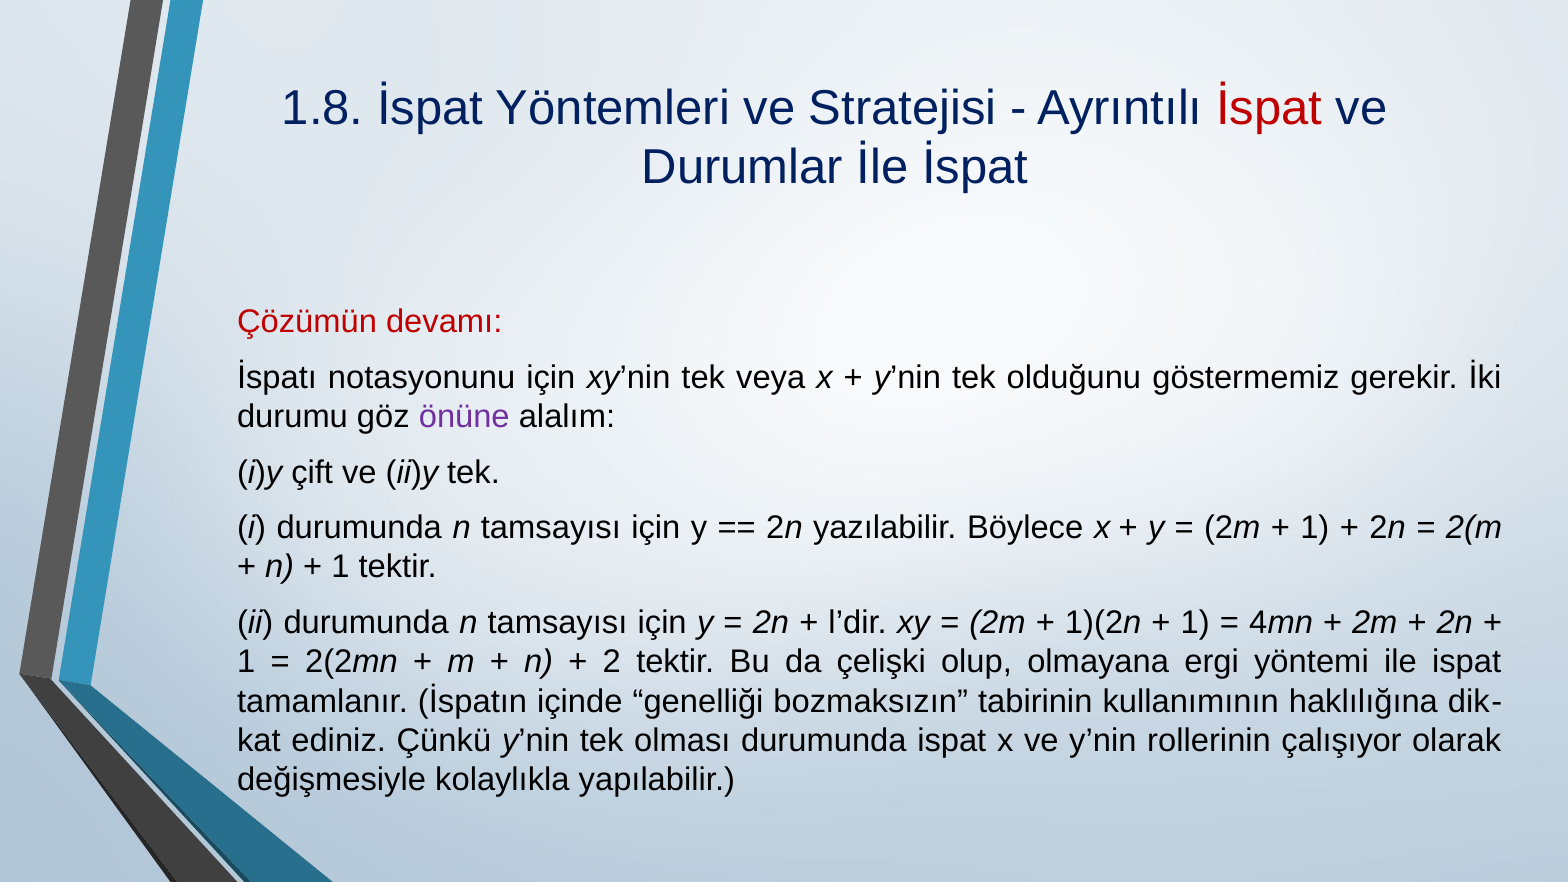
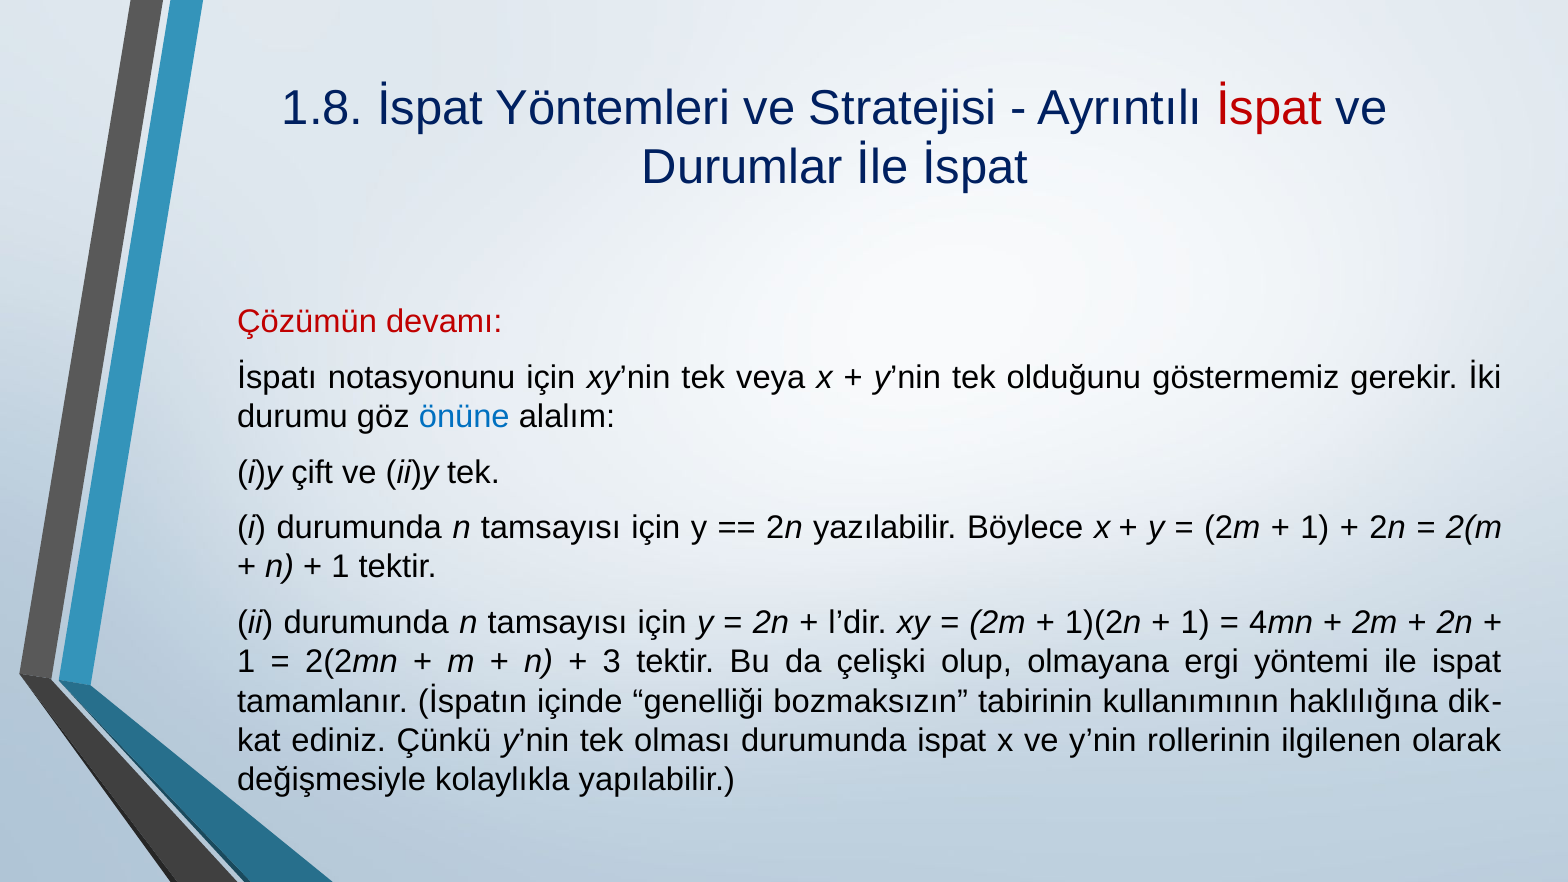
önüne colour: purple -> blue (464, 417)
2: 2 -> 3 (612, 662)
çalışıyor: çalışıyor -> ilgilenen (1341, 741)
